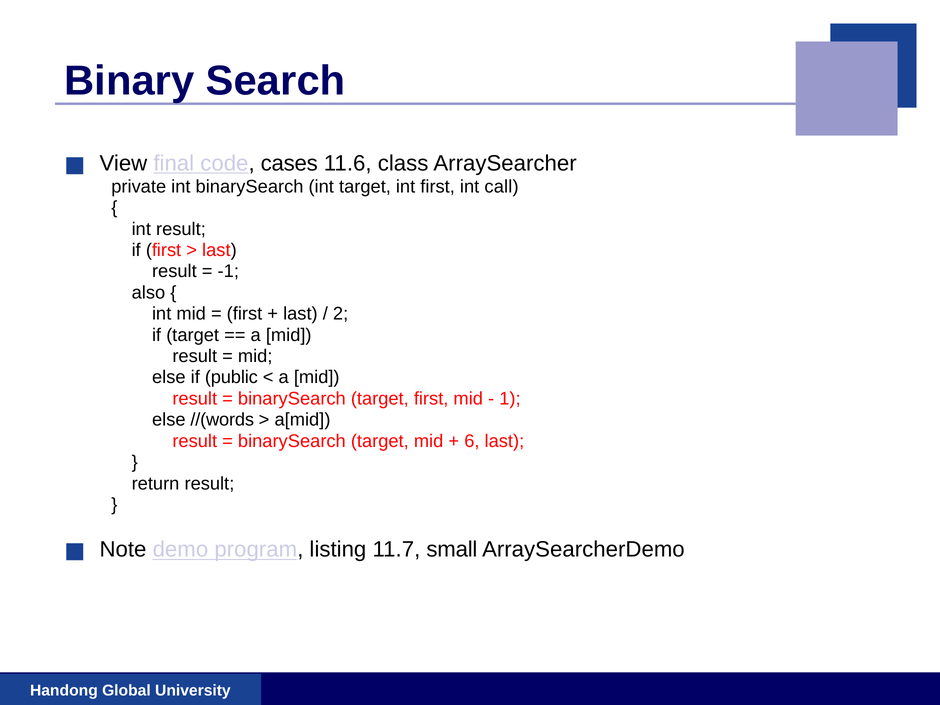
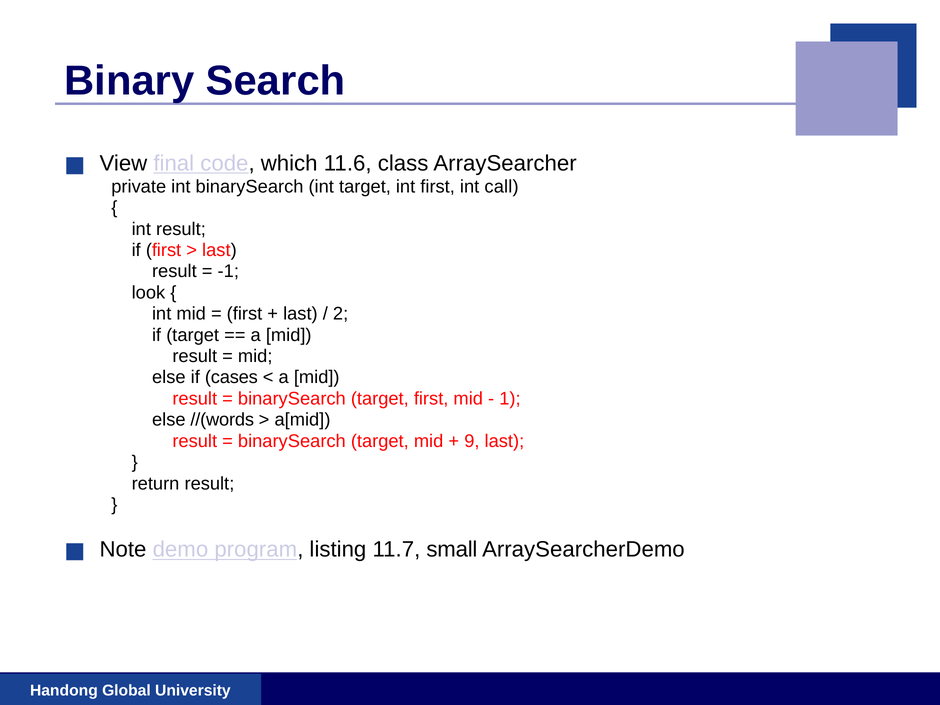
cases: cases -> which (289, 163)
also: also -> look (148, 293)
public: public -> cases (231, 377)
6: 6 -> 9 (472, 441)
